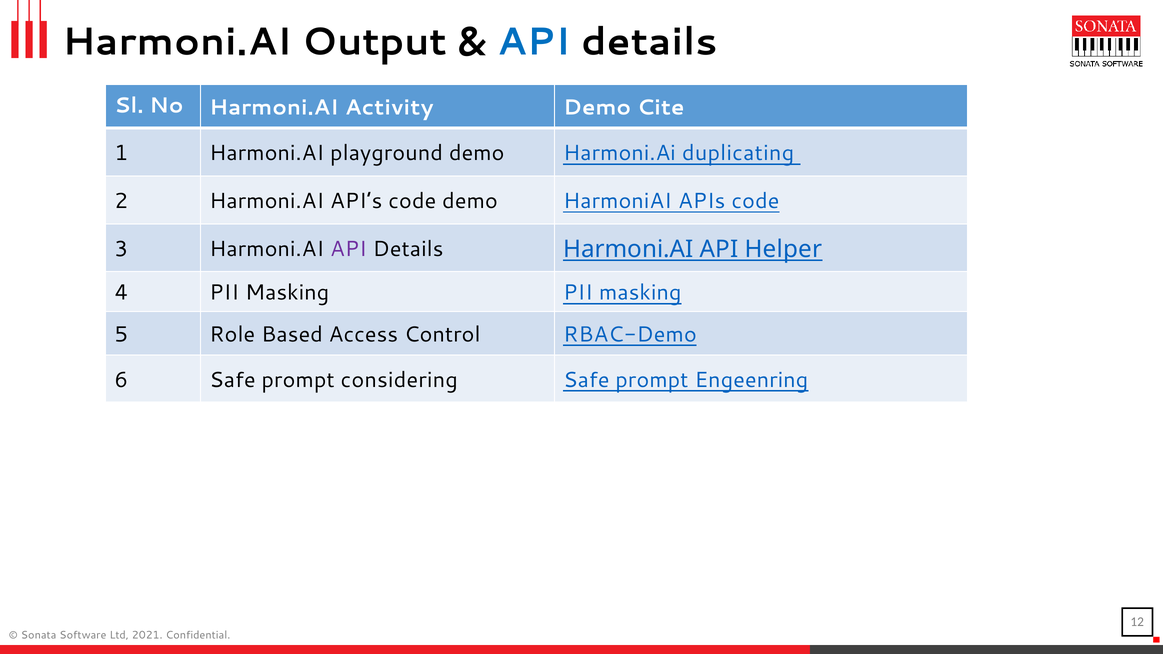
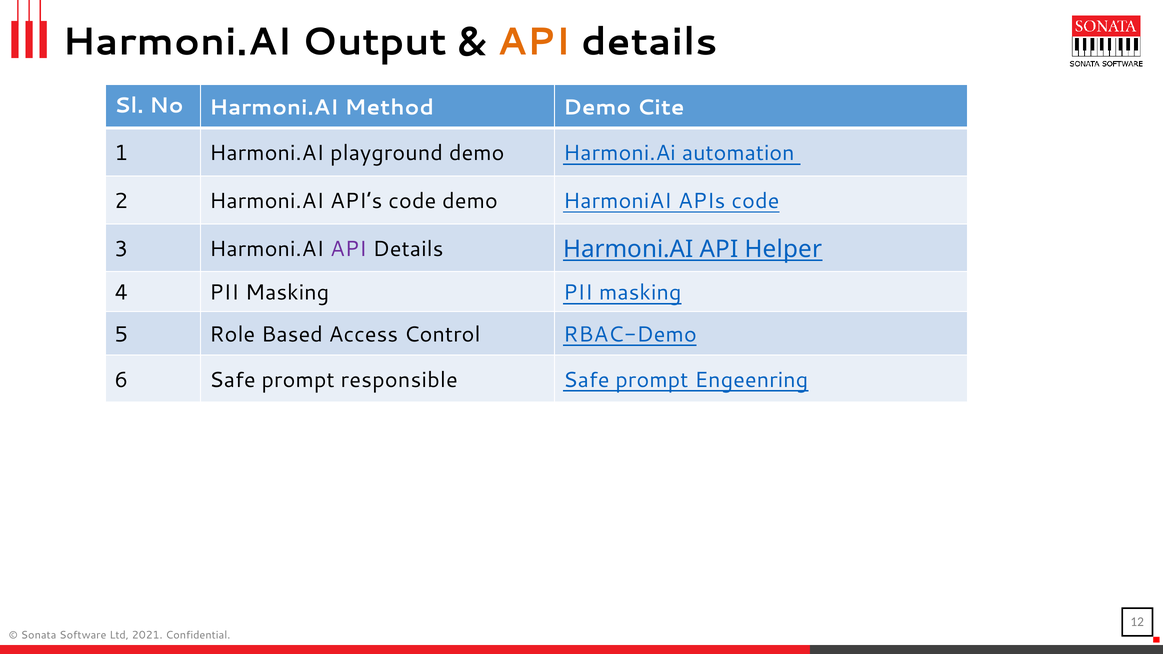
API colour: blue -> orange (534, 42)
Activity: Activity -> Method (389, 108)
duplicating: duplicating -> automation (738, 153)
considering: considering -> responsible (399, 380)
